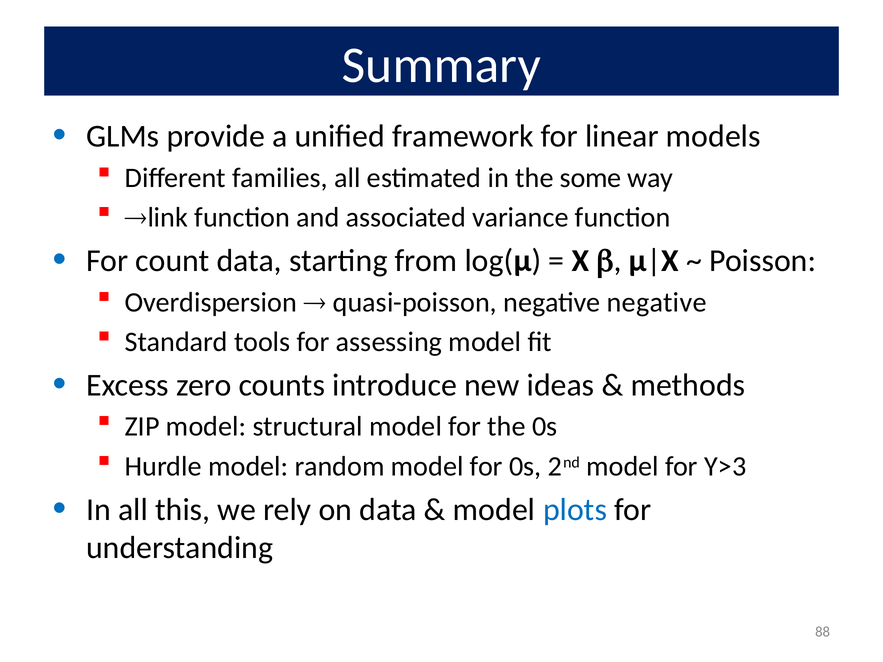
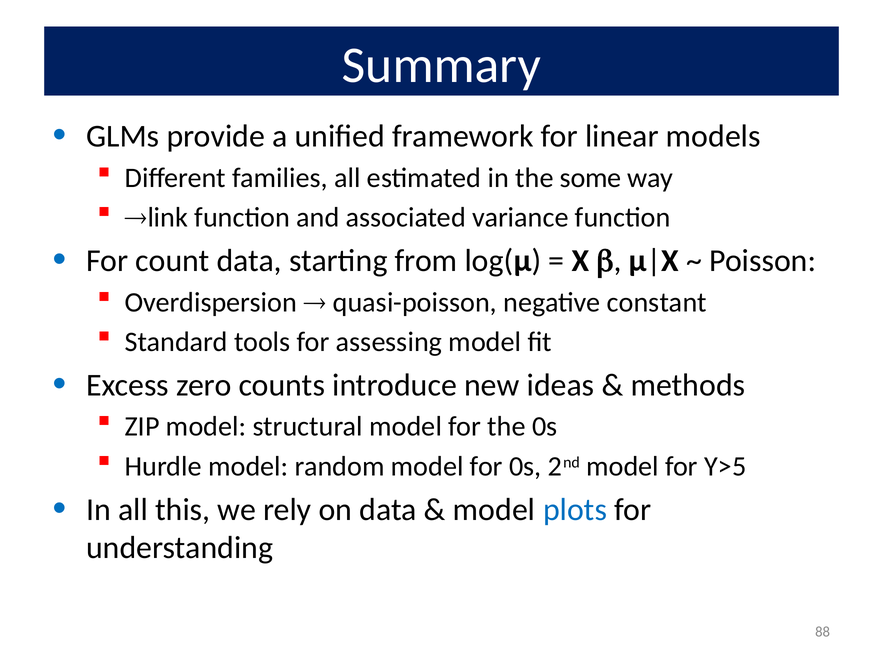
negative negative: negative -> constant (657, 302)
Y>3: Y>3 -> Y>5 (725, 467)
